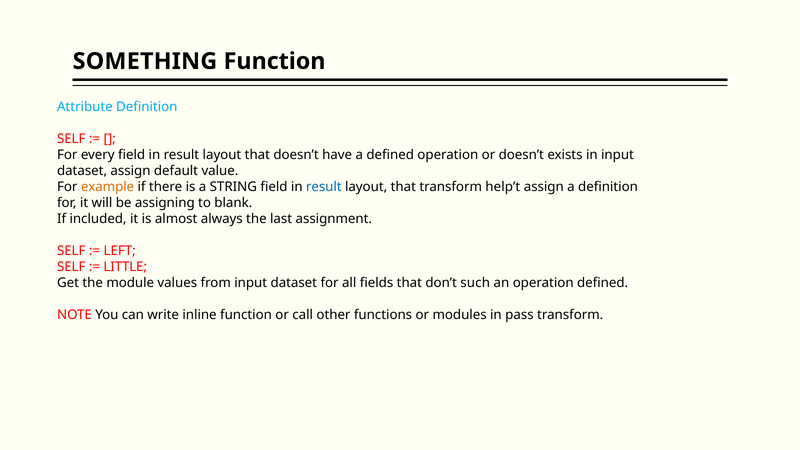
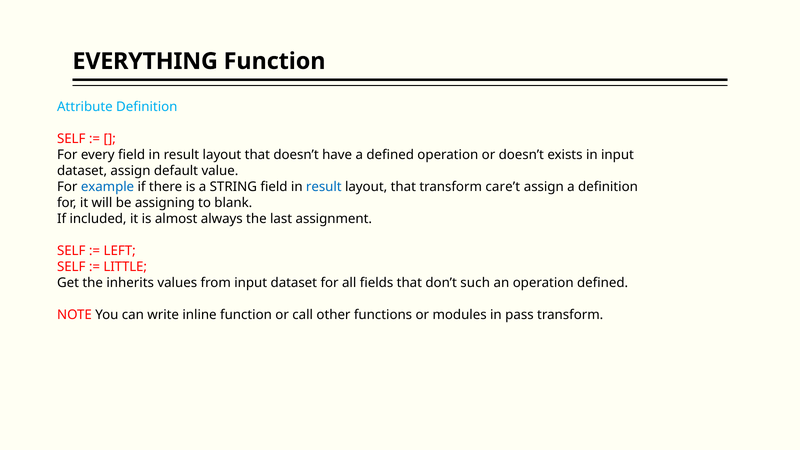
SOMETHING: SOMETHING -> EVERYTHING (145, 61)
example colour: orange -> blue (108, 187)
help’t: help’t -> care’t (503, 187)
module: module -> inherits (130, 283)
